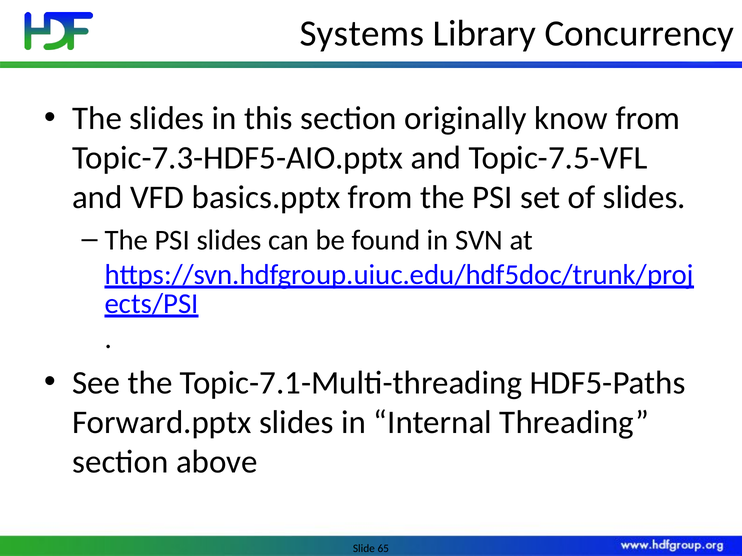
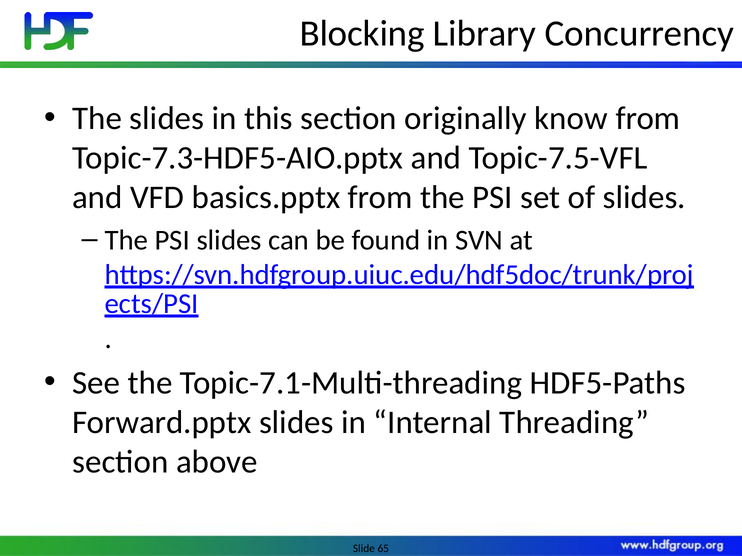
Systems: Systems -> Blocking (362, 34)
